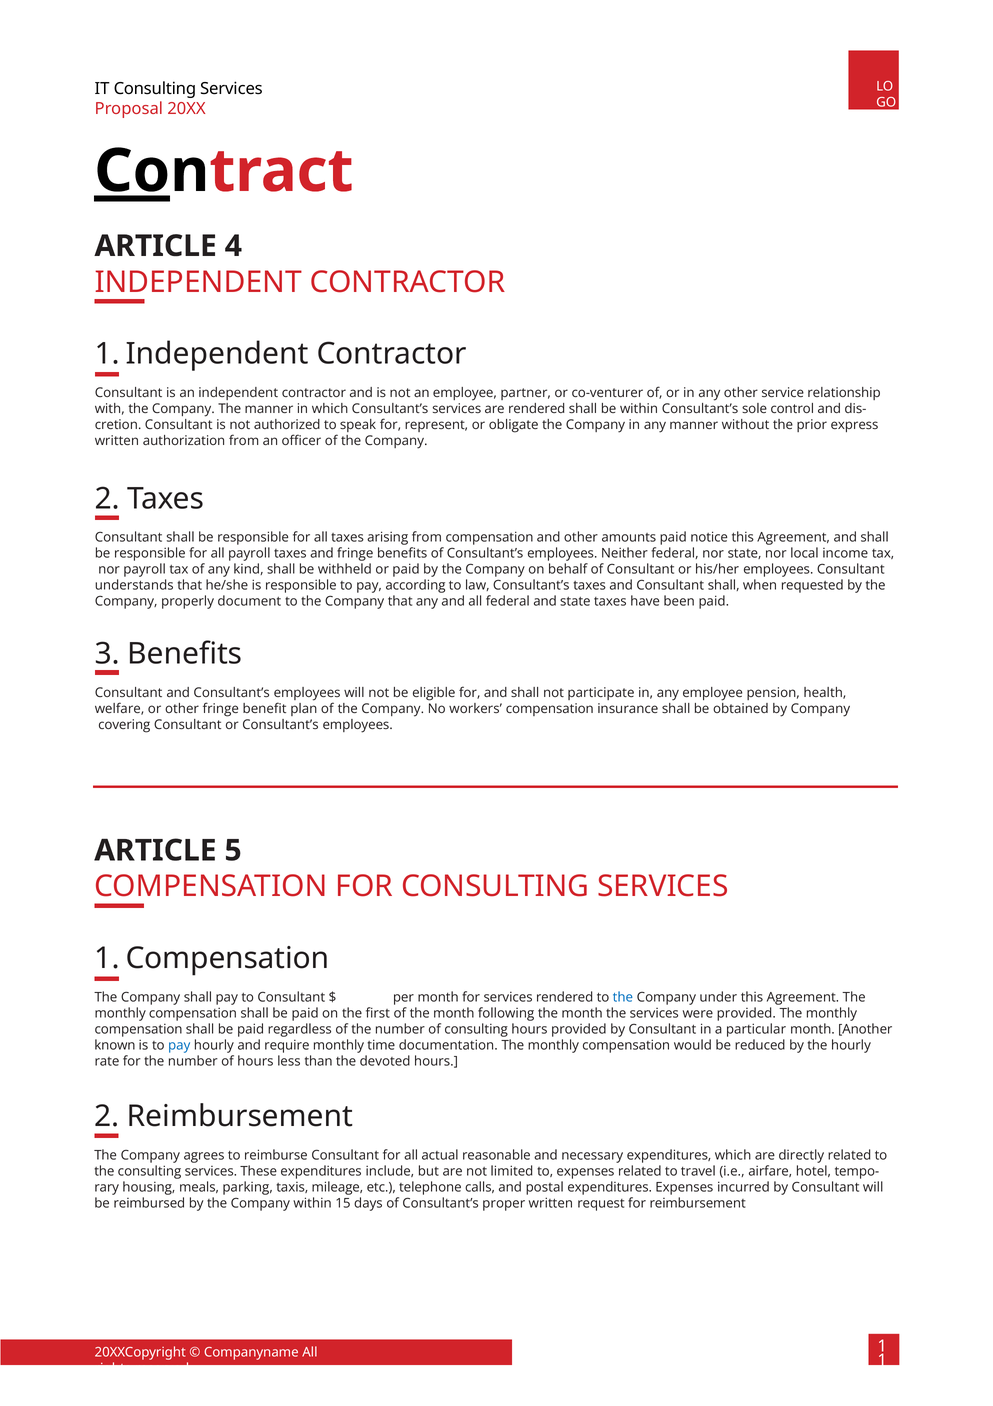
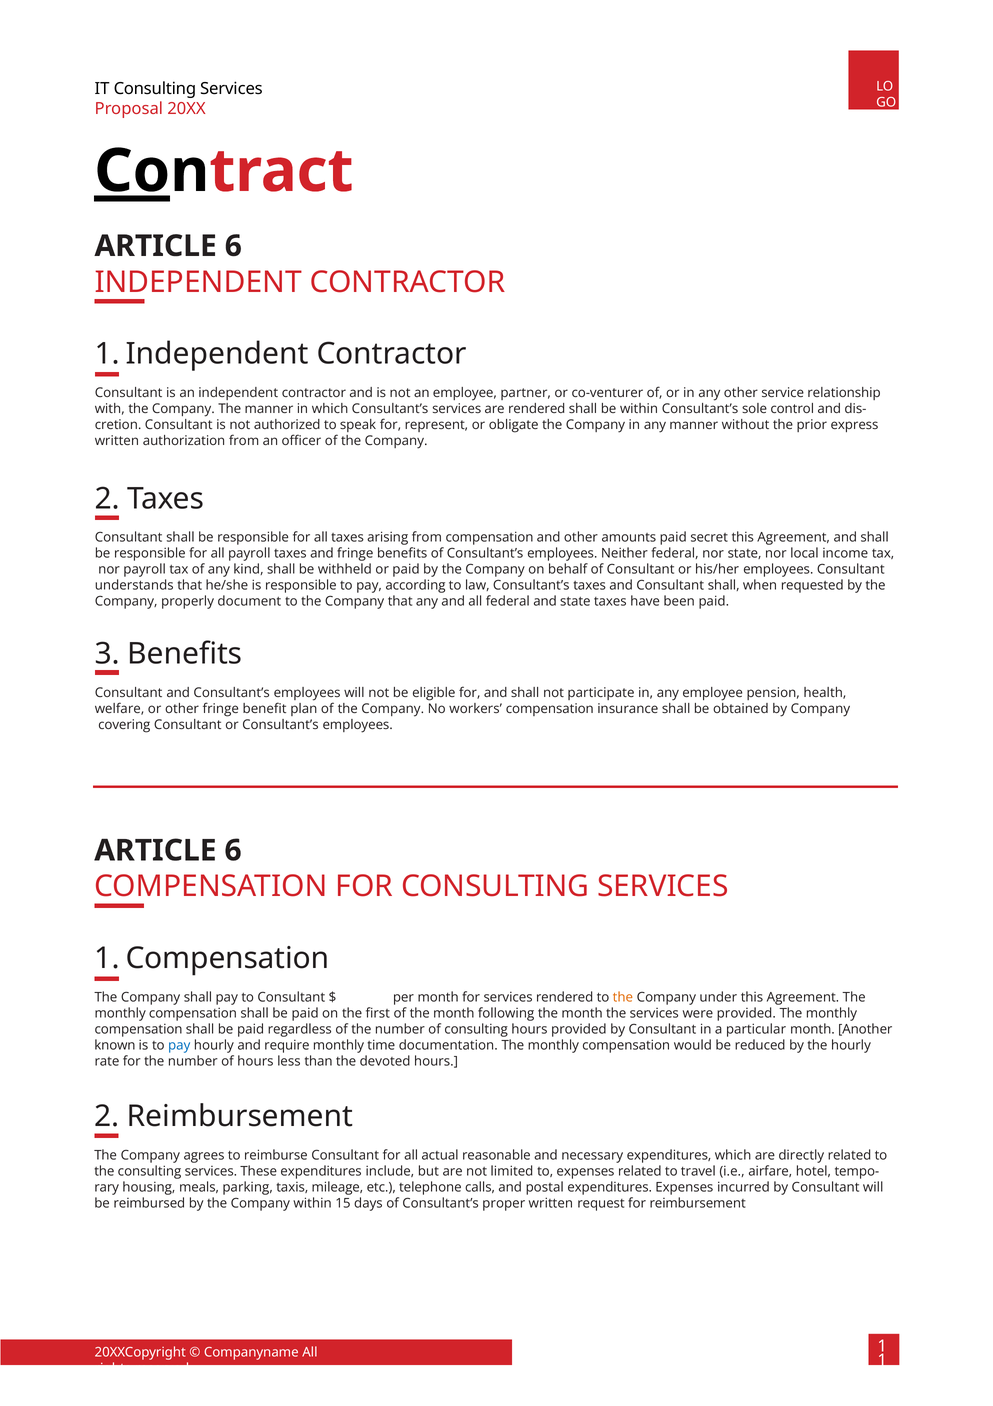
4: 4 -> 6 (233, 246)
notice: notice -> secret (709, 537)
5: 5 -> 6 (233, 850)
the colour: blue -> orange (623, 997)
